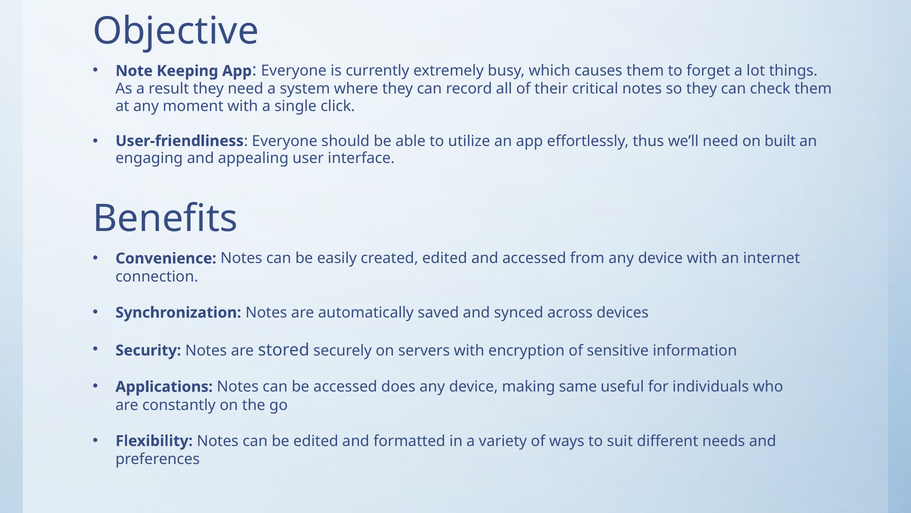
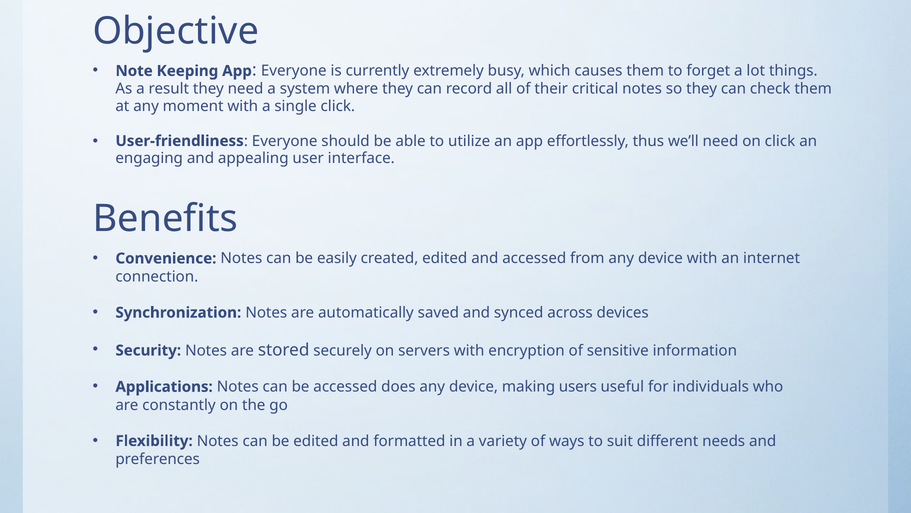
on built: built -> click (780, 141)
same: same -> users (578, 387)
